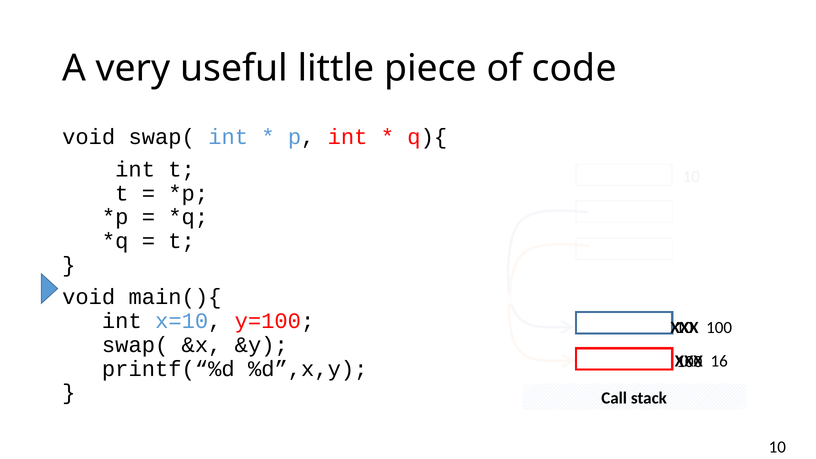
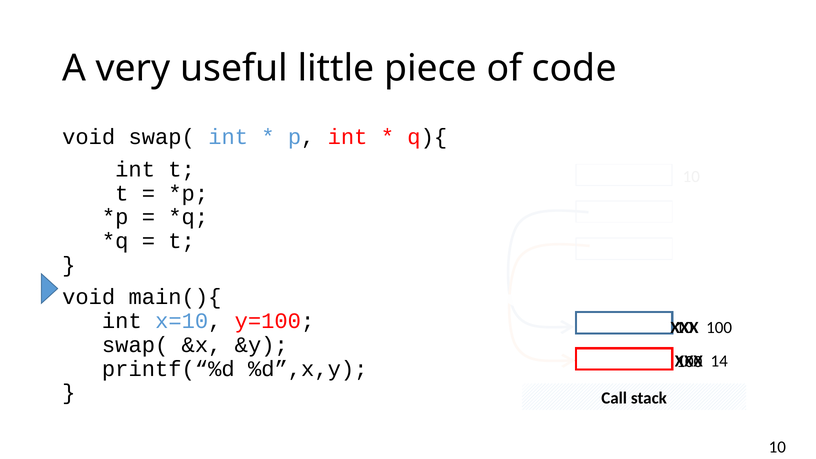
16: 16 -> 14 (719, 361)
